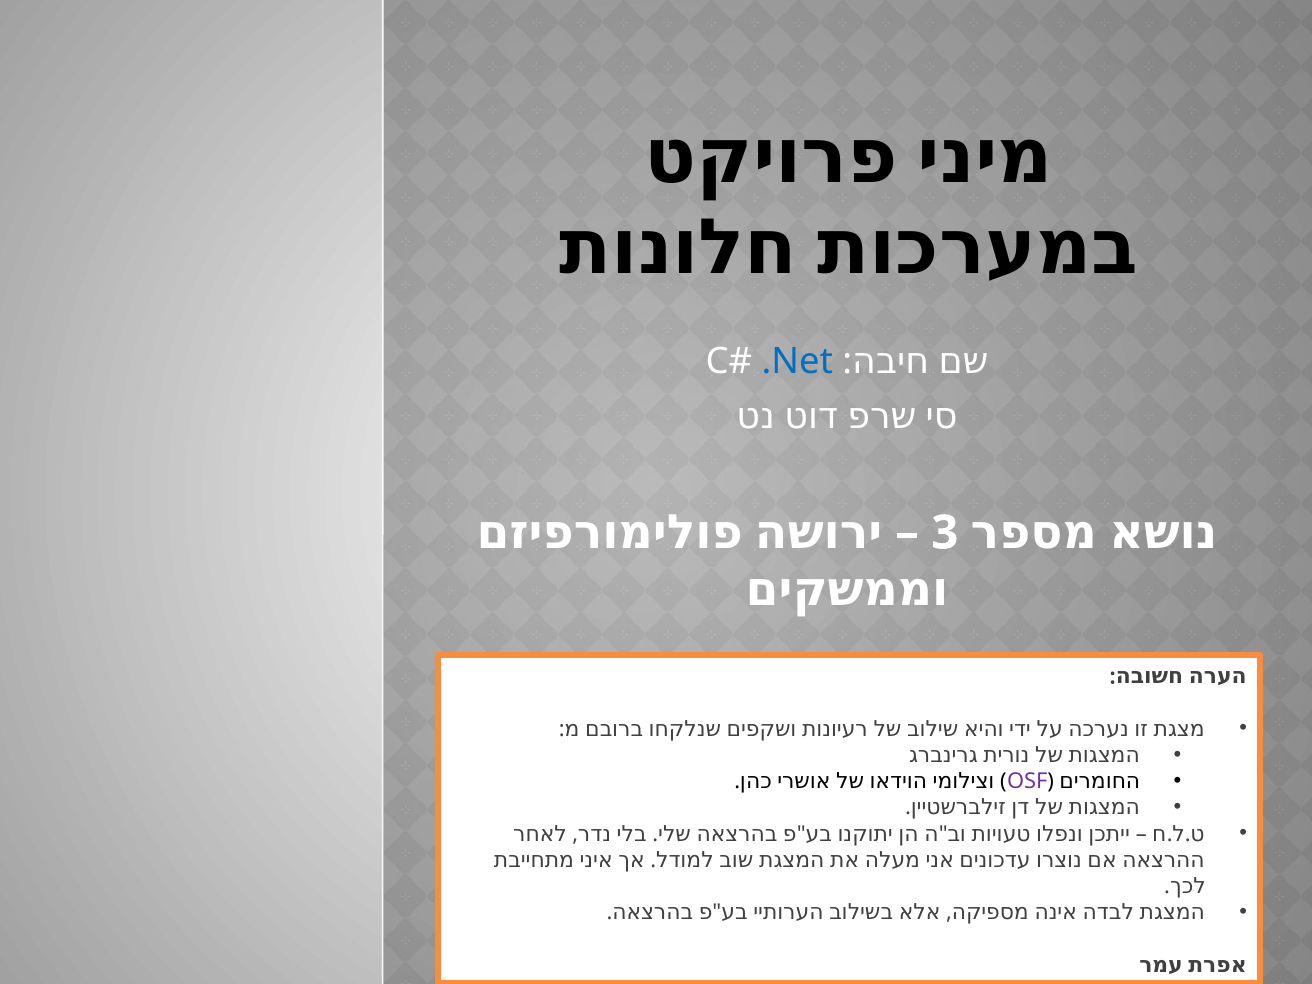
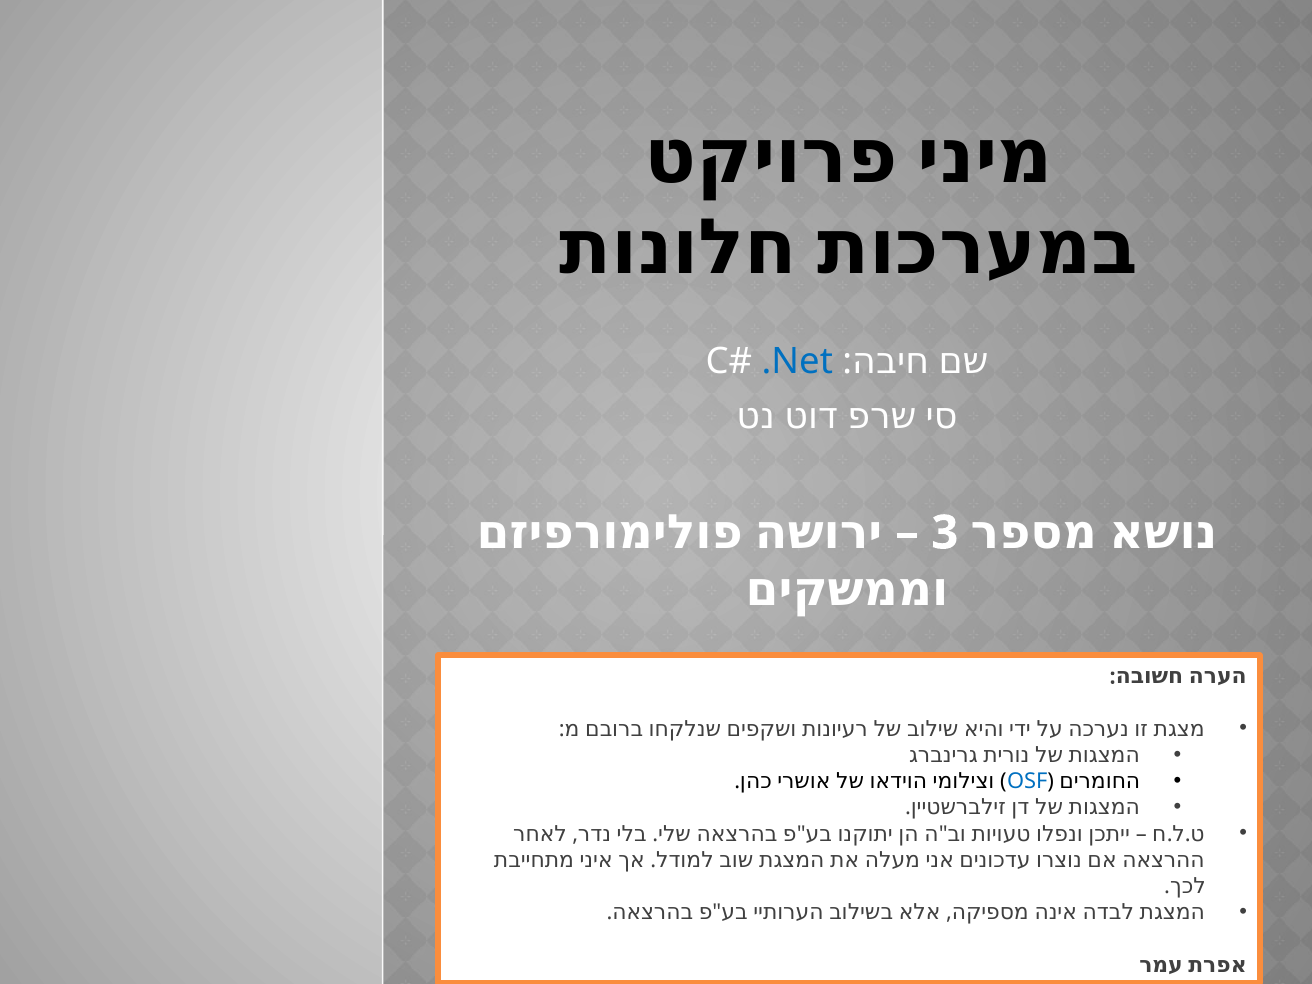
OSF colour: purple -> blue (1027, 781)
